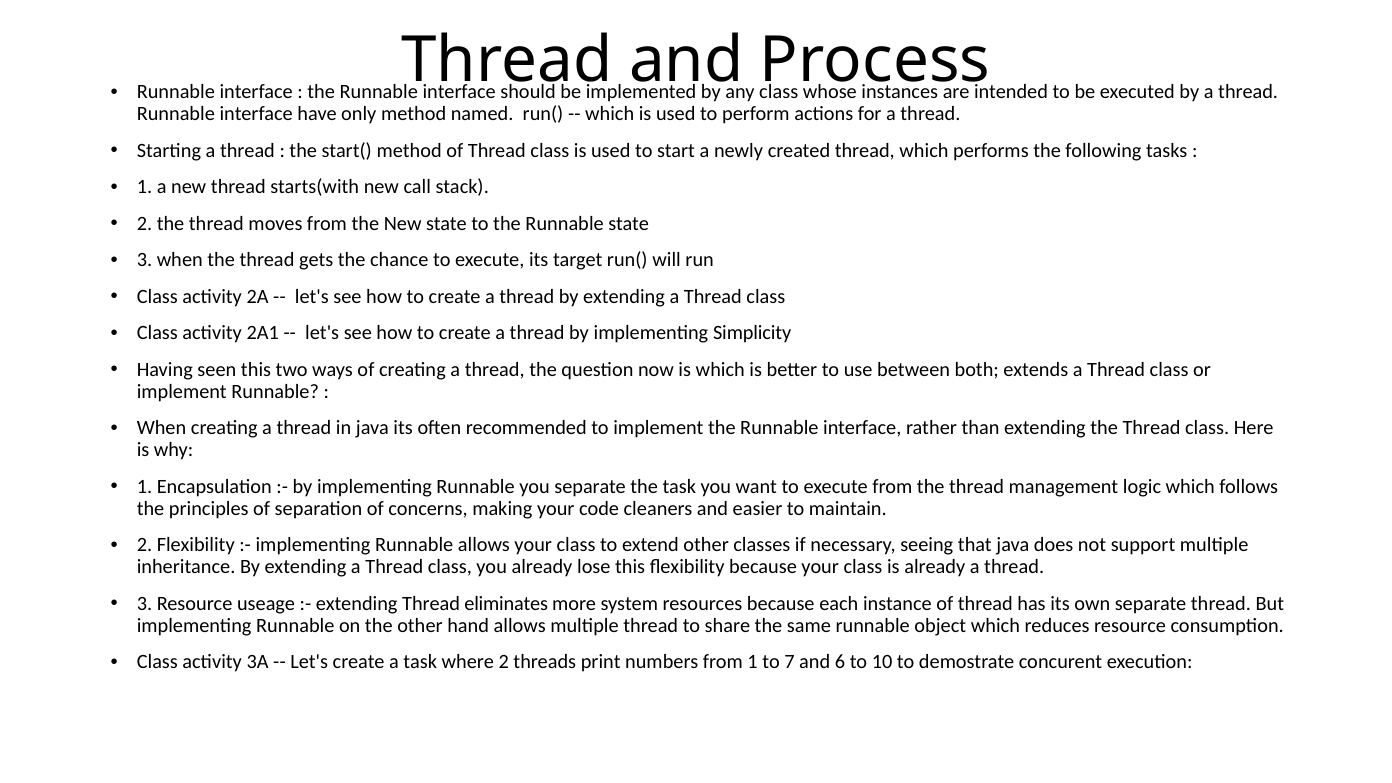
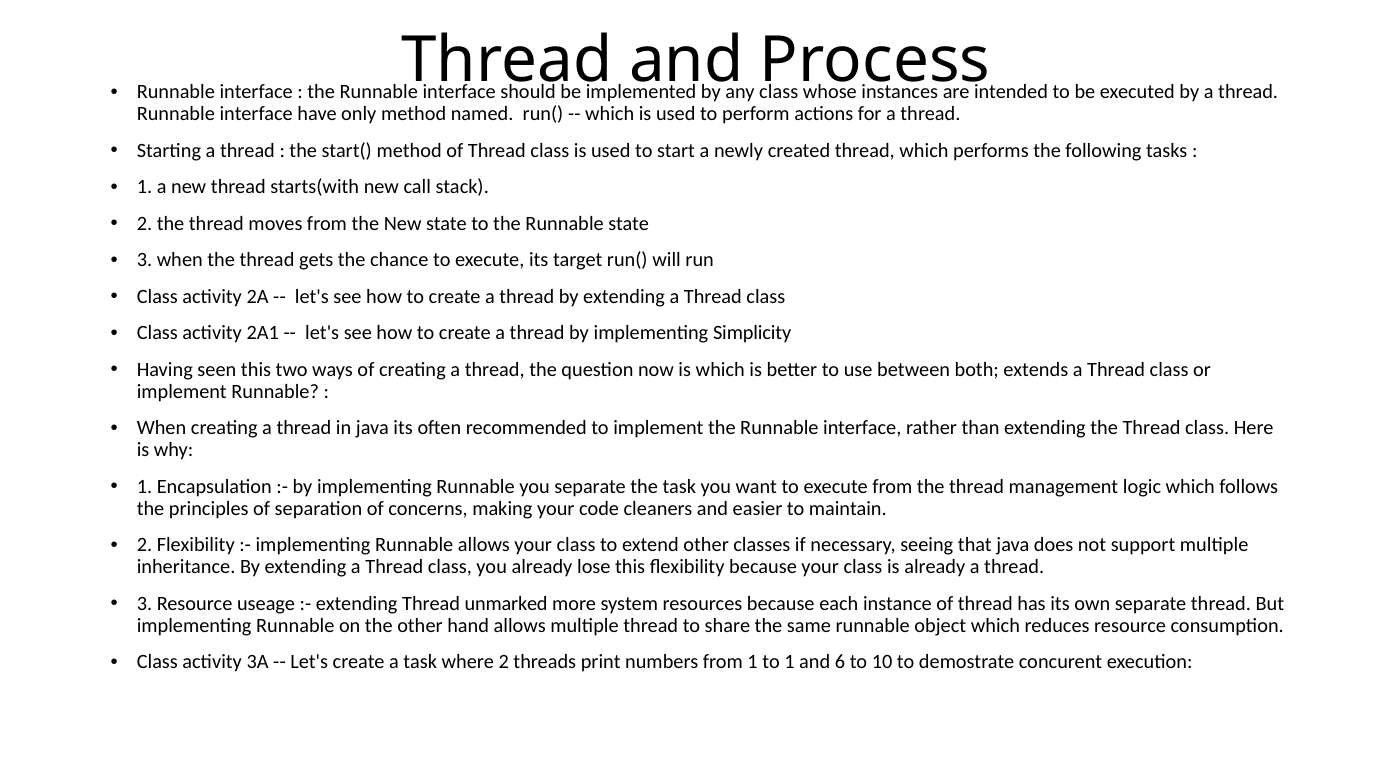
eliminates: eliminates -> unmarked (506, 604)
to 7: 7 -> 1 (789, 662)
